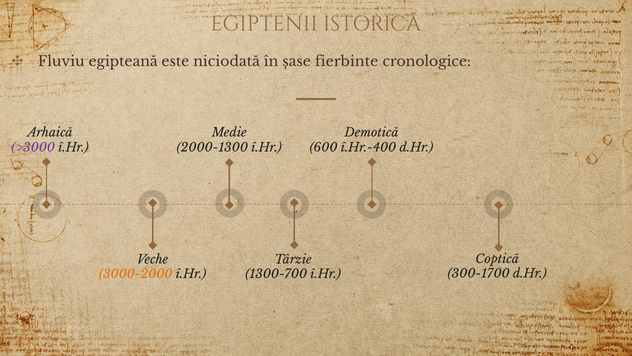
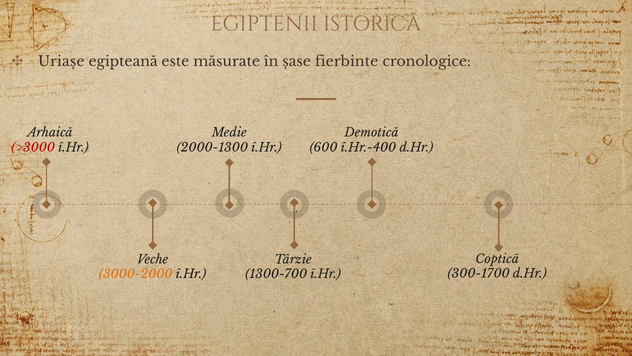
Fluviu: Fluviu -> Uriașe (61, 62)
niciodată: niciodată -> măsurate (227, 62)
>3000 colour: purple -> red (33, 147)
